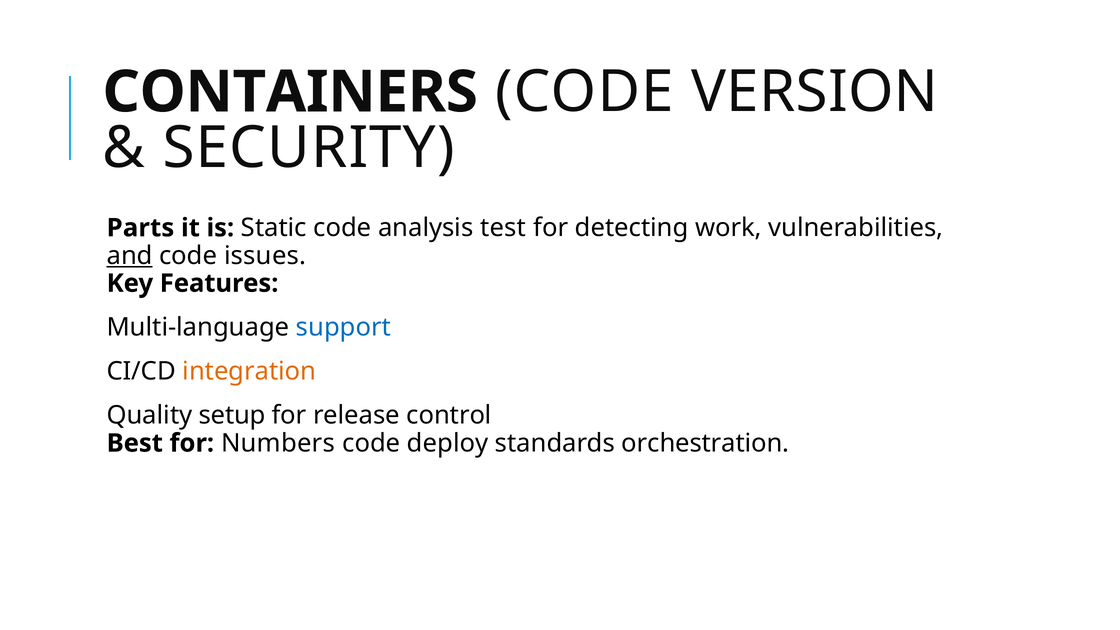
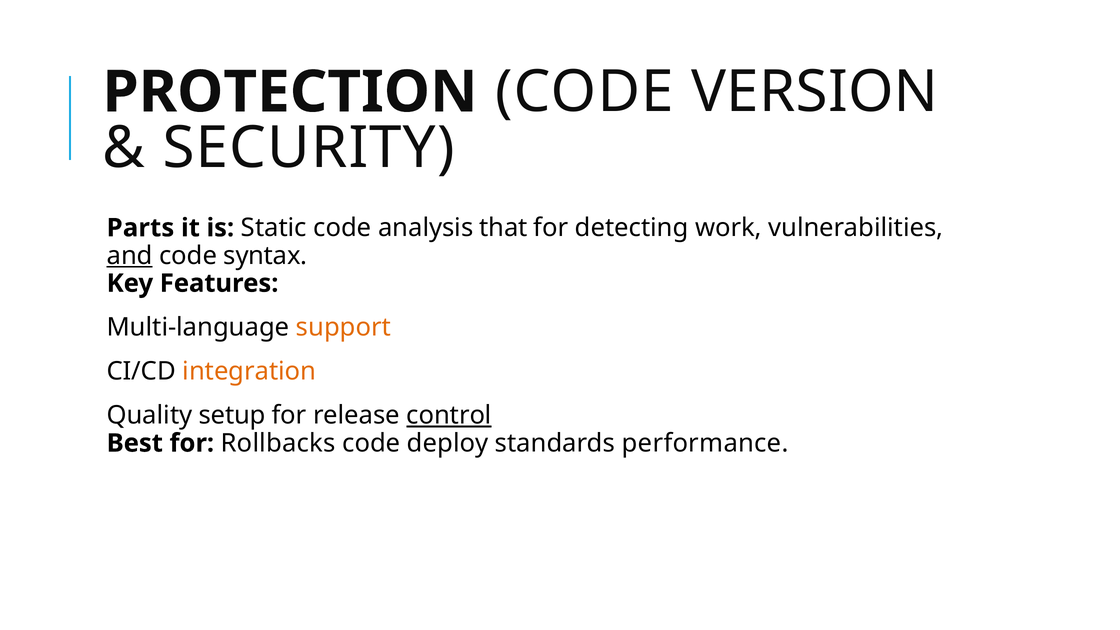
CONTAINERS: CONTAINERS -> PROTECTION (290, 92)
test: test -> that (503, 228)
issues: issues -> syntax (265, 256)
support colour: blue -> orange (343, 327)
control underline: none -> present (449, 415)
Numbers: Numbers -> Rollbacks (278, 443)
orchestration: orchestration -> performance (705, 443)
